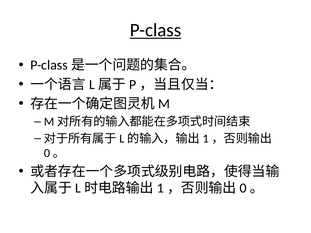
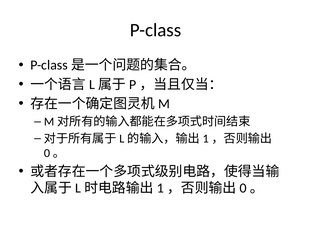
P-class underline: present -> none (155, 30)
